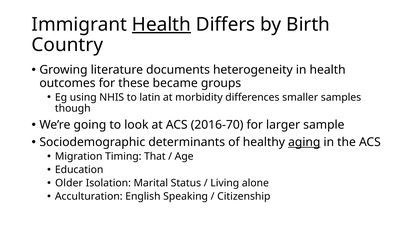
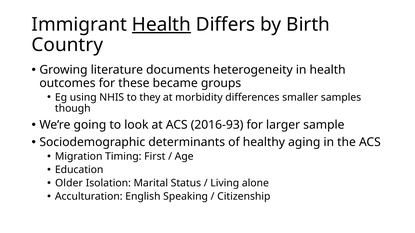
latin: latin -> they (150, 97)
2016-70: 2016-70 -> 2016-93 (217, 125)
aging underline: present -> none (304, 142)
That: That -> First (155, 157)
